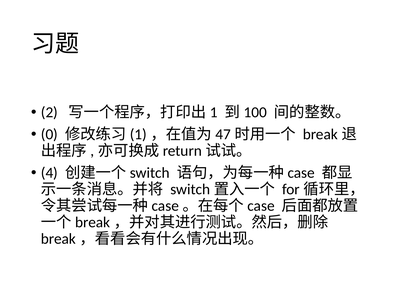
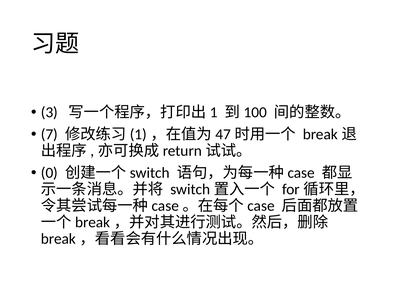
2: 2 -> 3 (49, 113)
0: 0 -> 7 (49, 135)
4: 4 -> 0 (49, 173)
